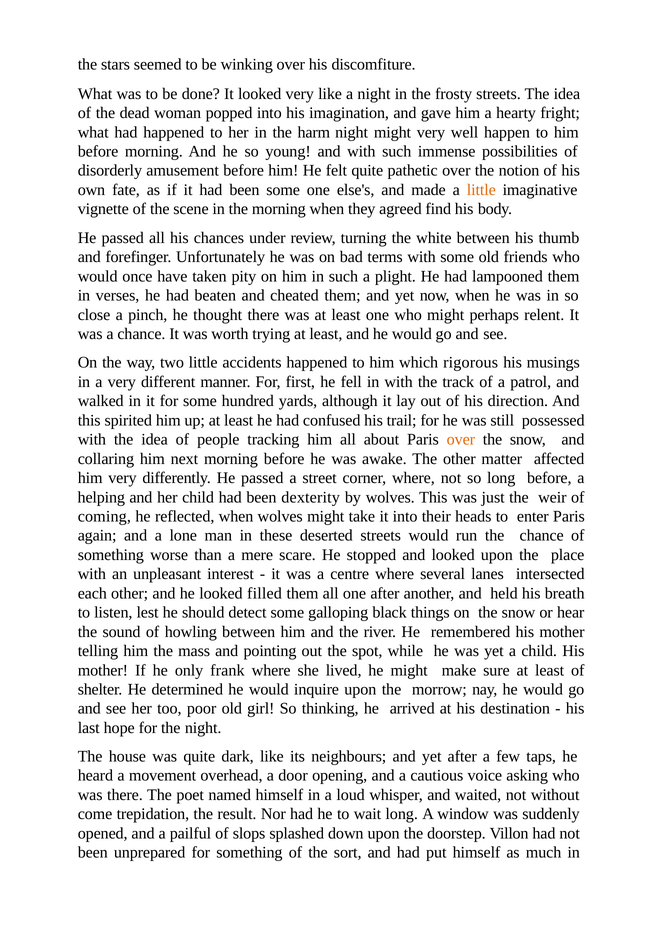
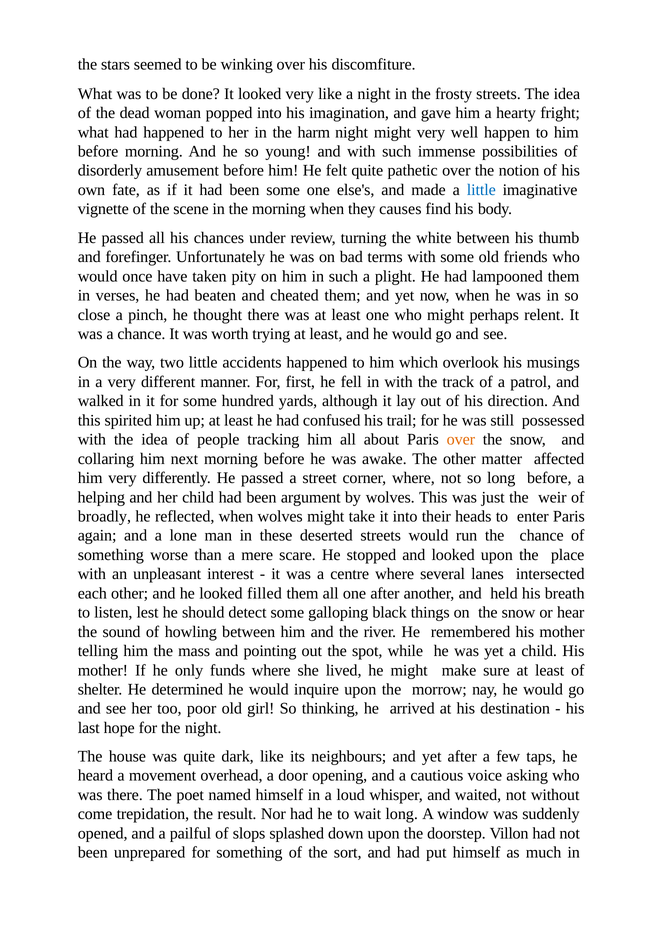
little colour: orange -> blue (481, 190)
agreed: agreed -> causes (400, 209)
rigorous: rigorous -> overlook (471, 362)
dexterity: dexterity -> argument (311, 497)
coming: coming -> broadly (104, 516)
frank: frank -> funds (228, 670)
